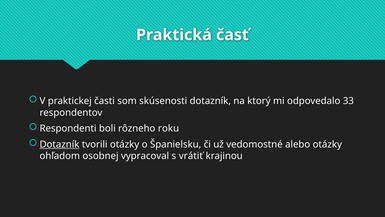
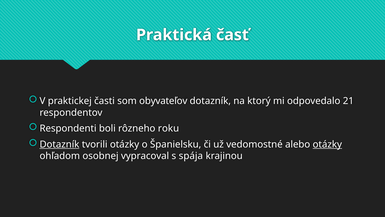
skúsenosti: skúsenosti -> obyvateľov (163, 101)
33: 33 -> 21 (348, 101)
otázky underline: none -> present (327, 144)
vrátiť: vrátiť -> spája (191, 156)
